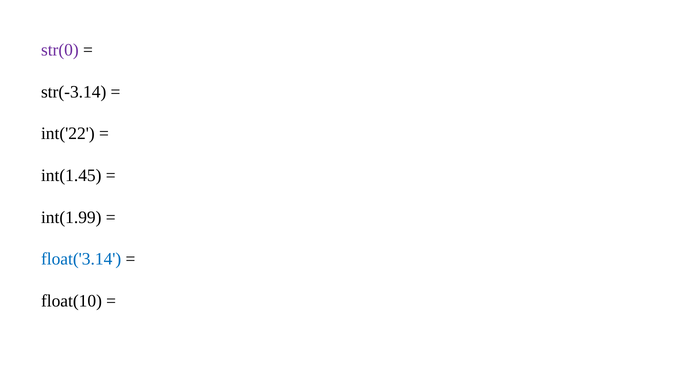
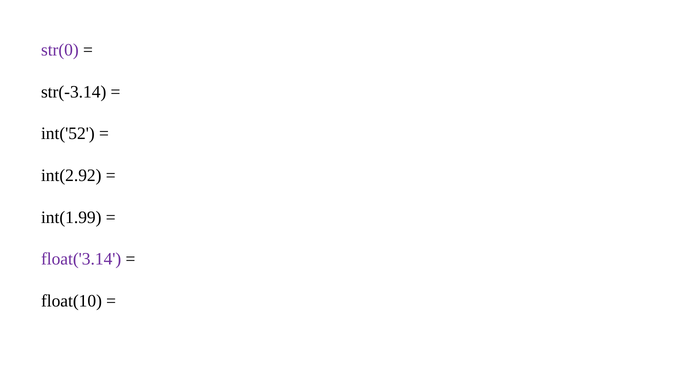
int('22: int('22 -> int('52 (68, 134)
int(1.45: int(1.45 -> int(2.92 (71, 176)
float('3.14 colour: blue -> purple (81, 259)
